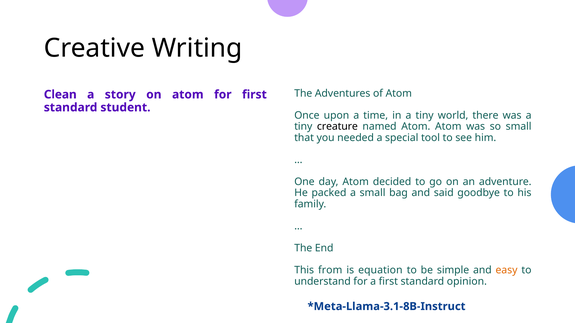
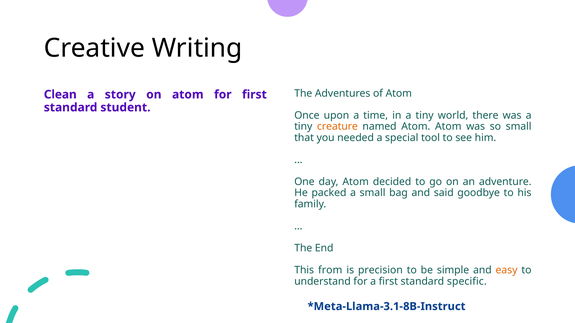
creature colour: black -> orange (337, 127)
equation: equation -> precision (380, 270)
opinion: opinion -> specific (467, 282)
